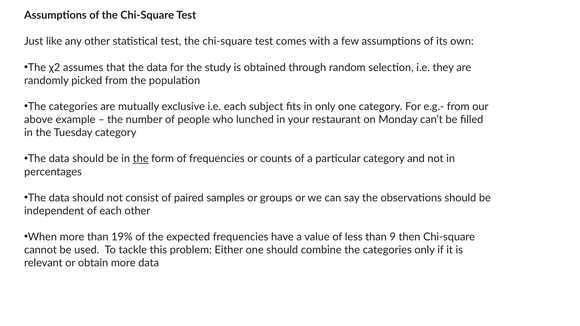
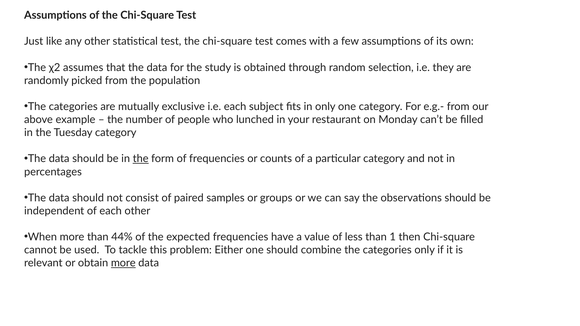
19%: 19% -> 44% (122, 237)
9: 9 -> 1 (393, 237)
more underline: none -> present (123, 263)
